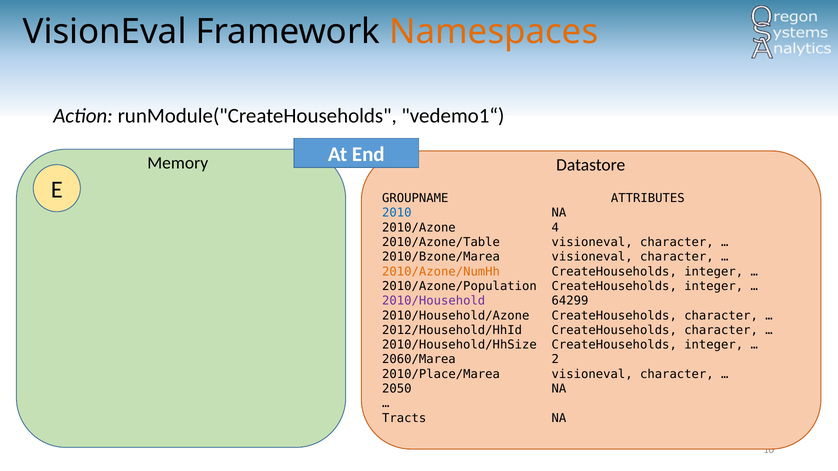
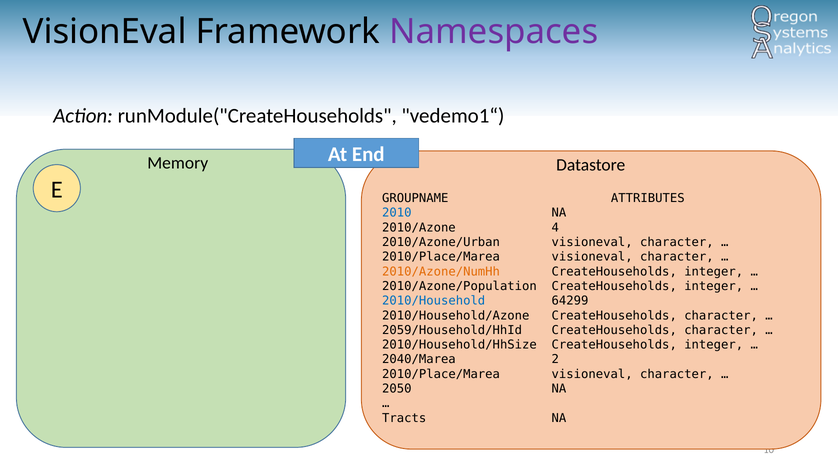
Namespaces colour: orange -> purple (494, 32)
2010/Azone/Table: 2010/Azone/Table -> 2010/Azone/Urban (441, 242)
2010/Bzone/Marea: 2010/Bzone/Marea -> 2010/Place/Marea (441, 257)
2010/Household colour: purple -> blue (434, 301)
2012/Household/HhId: 2012/Household/HhId -> 2059/Household/HhId (452, 330)
2060/Marea: 2060/Marea -> 2040/Marea (419, 360)
